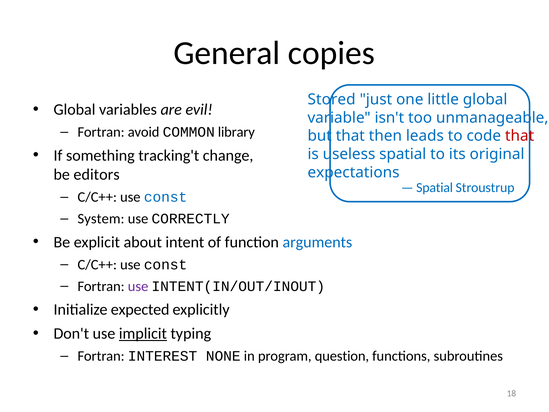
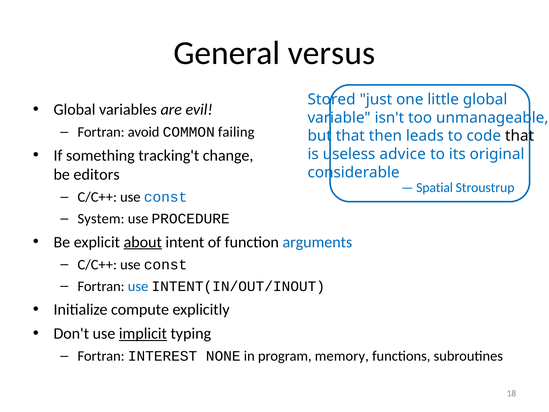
copies: copies -> versus (331, 53)
library: library -> failing (236, 132)
that colour: red -> black (520, 136)
useless spatial: spatial -> advice (403, 154)
expectations: expectations -> considerable (354, 172)
CORRECTLY: CORRECTLY -> PROCEDURE (191, 219)
about underline: none -> present (143, 242)
use colour: purple -> blue (138, 286)
expected: expected -> compute (140, 309)
question: question -> memory (342, 356)
